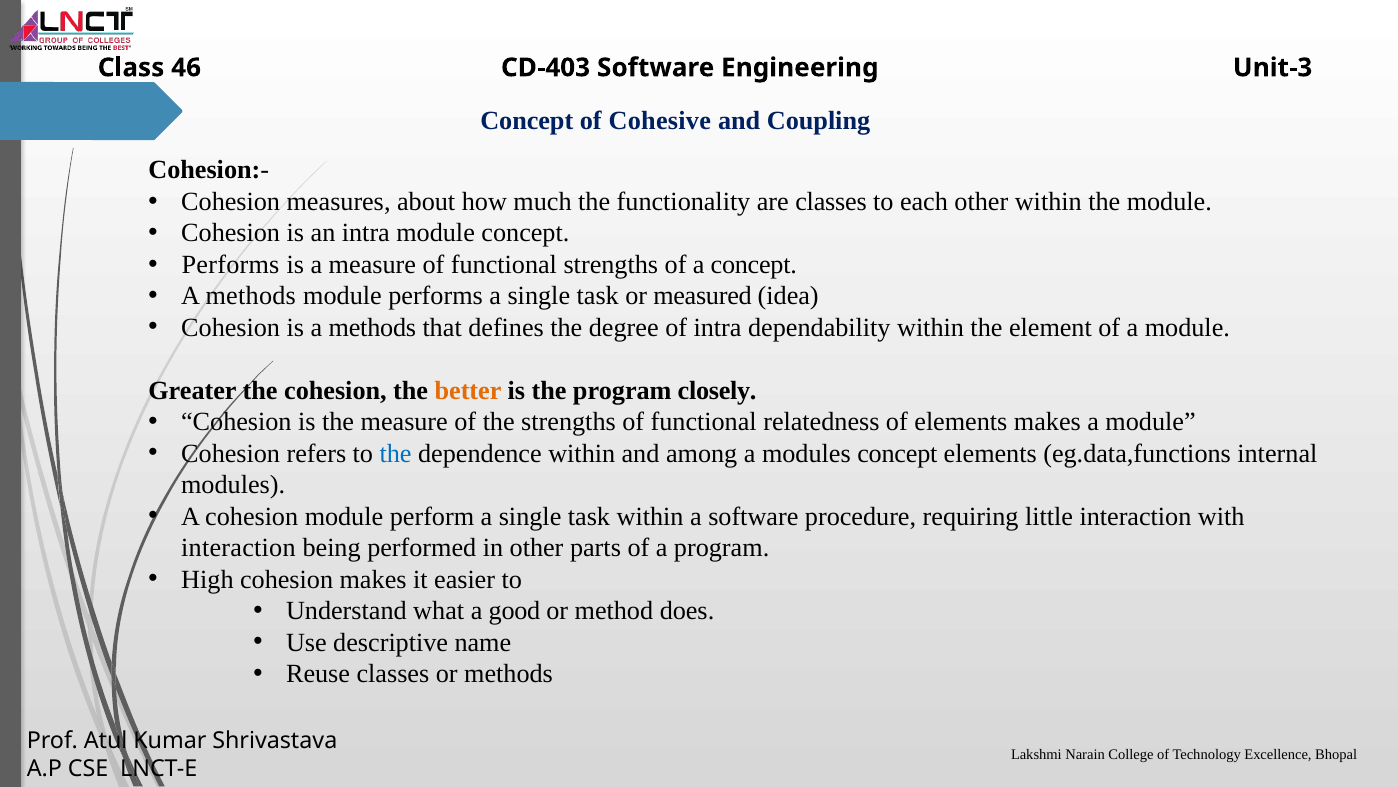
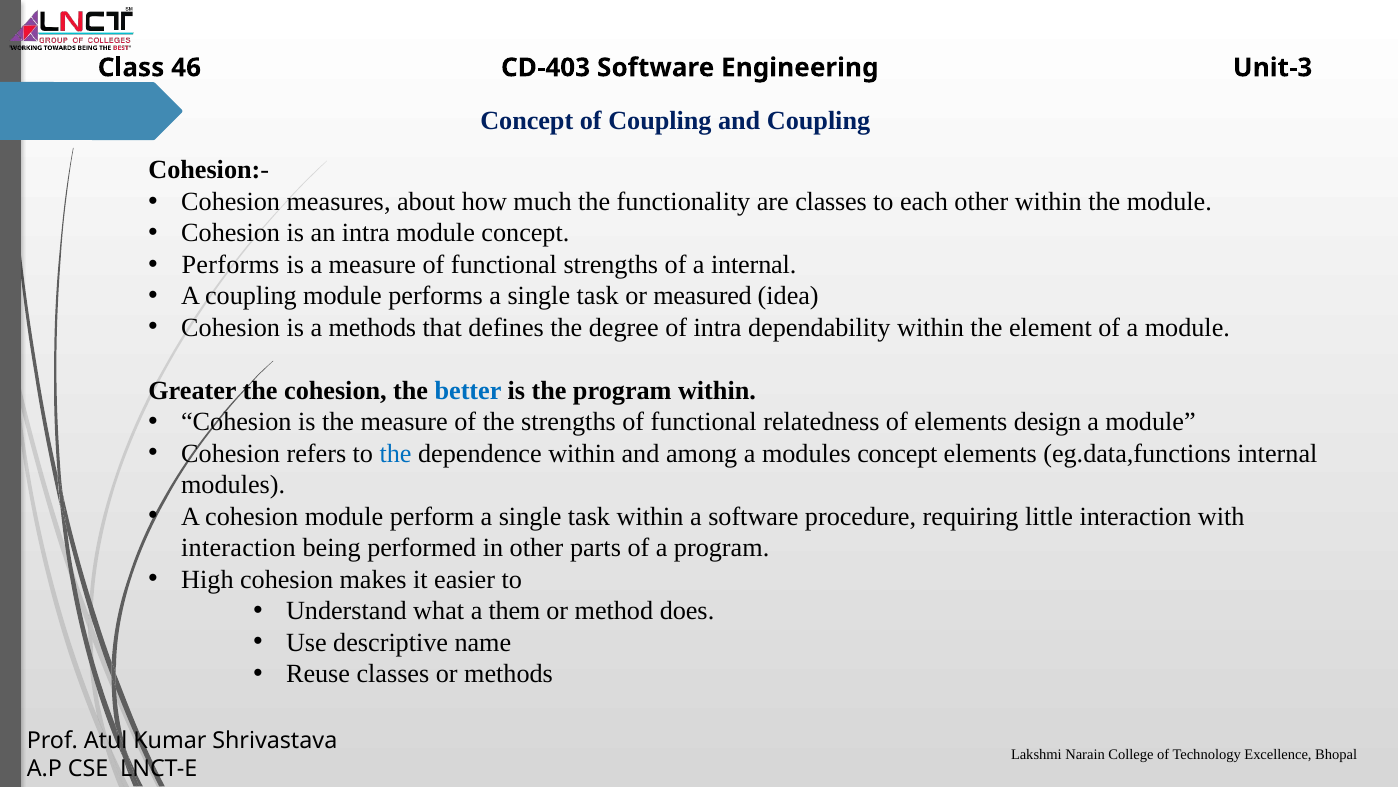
of Cohesive: Cohesive -> Coupling (660, 120)
a concept: concept -> internal (754, 265)
methods: methods -> coupling (251, 296)
better colour: orange -> blue (468, 390)
program closely: closely -> within (717, 390)
elements makes: makes -> design (1048, 422)
good: good -> them (514, 611)
